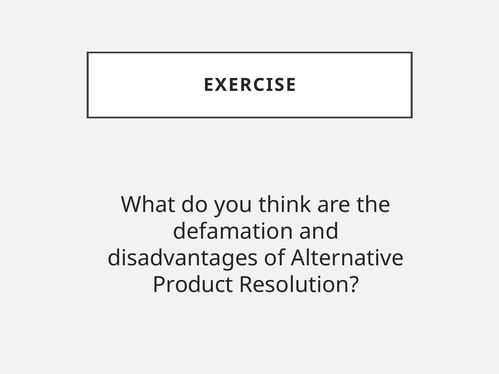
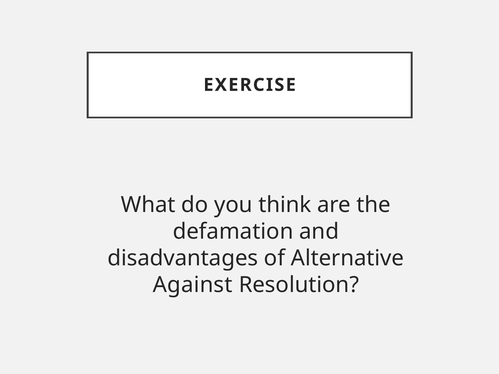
Product: Product -> Against (193, 285)
